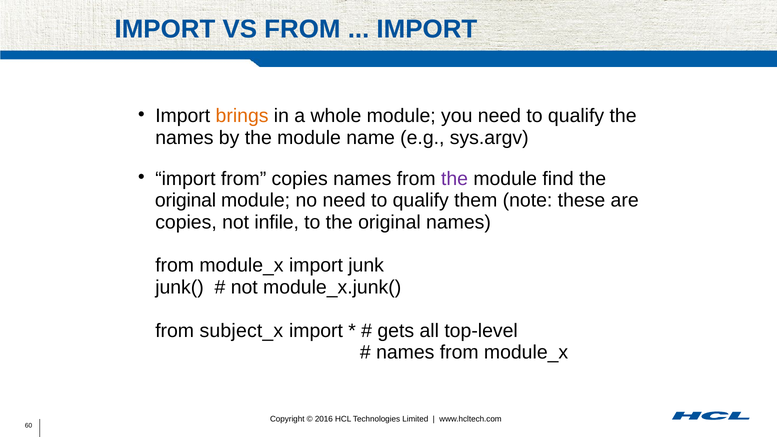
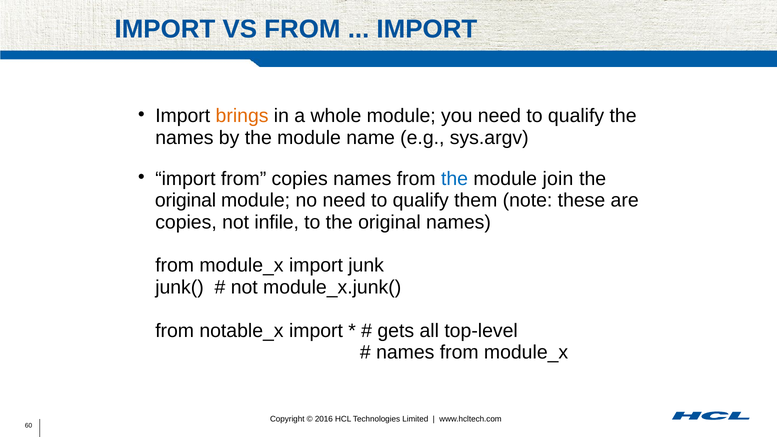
the colour: purple -> blue (455, 179)
find: find -> join (558, 179)
subject_x: subject_x -> notable_x (241, 331)
